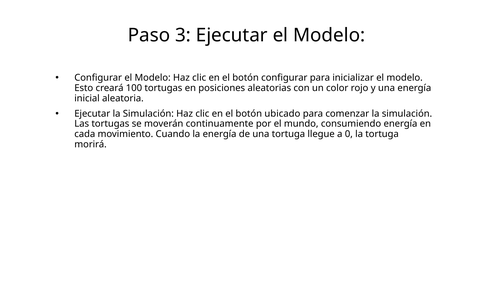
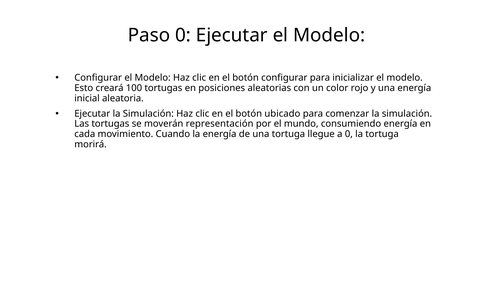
Paso 3: 3 -> 0 (183, 35)
continuamente: continuamente -> representación (220, 124)
